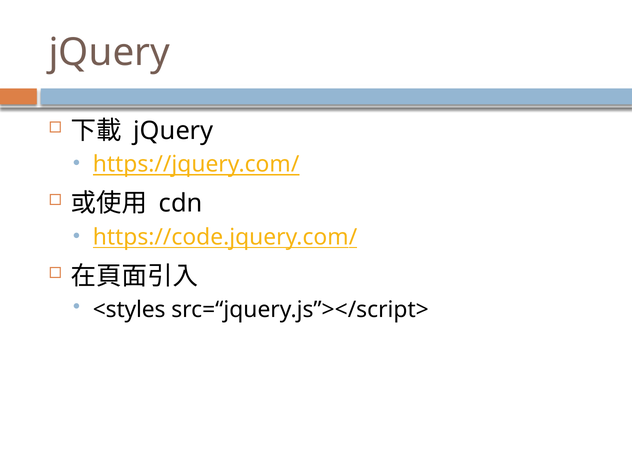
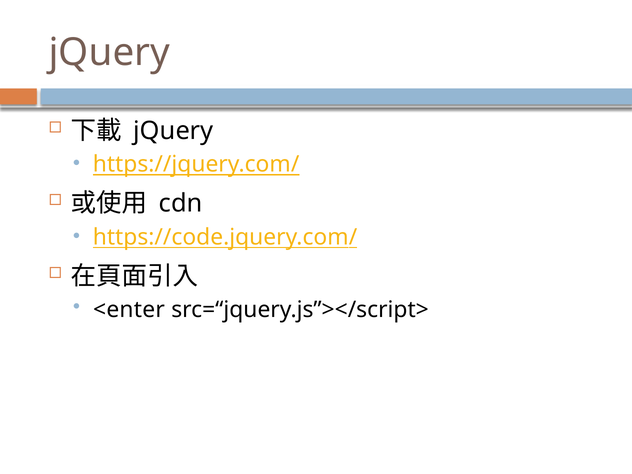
<styles: <styles -> <enter (129, 310)
